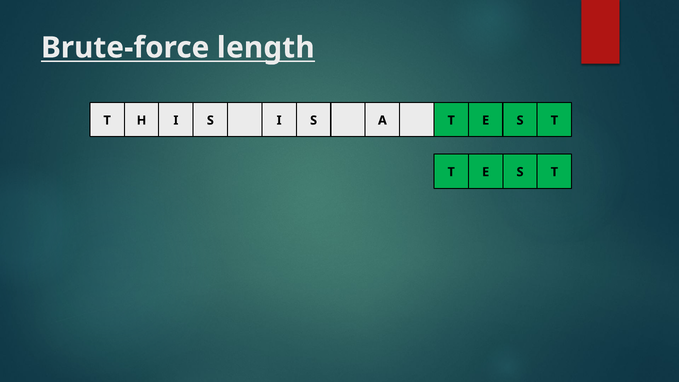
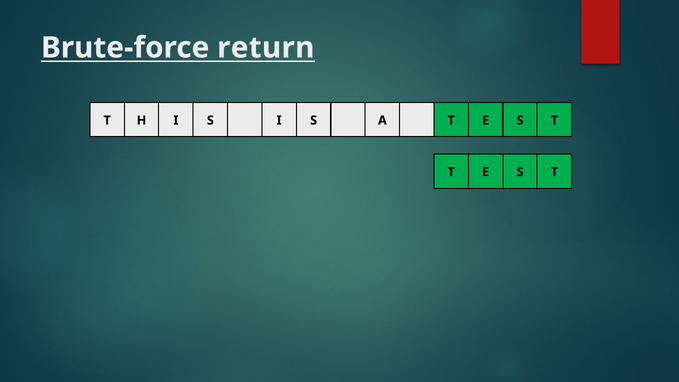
length: length -> return (266, 48)
